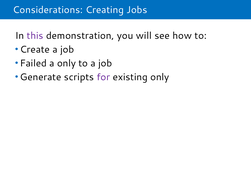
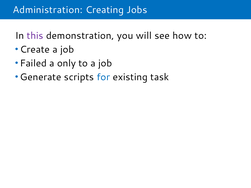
Considerations: Considerations -> Administration (48, 10)
for colour: purple -> blue (103, 77)
existing only: only -> task (160, 77)
